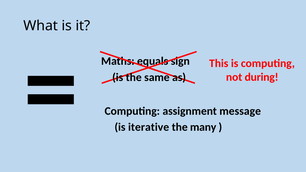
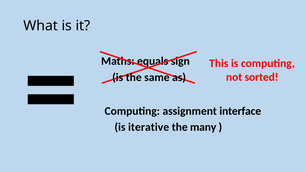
during: during -> sorted (262, 77)
message: message -> interface (240, 111)
